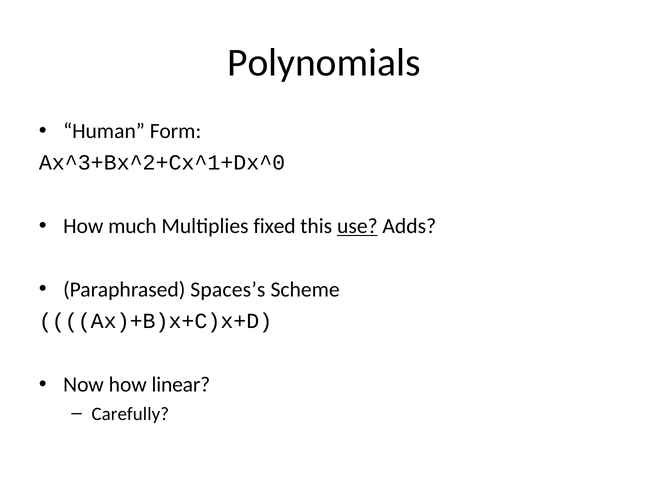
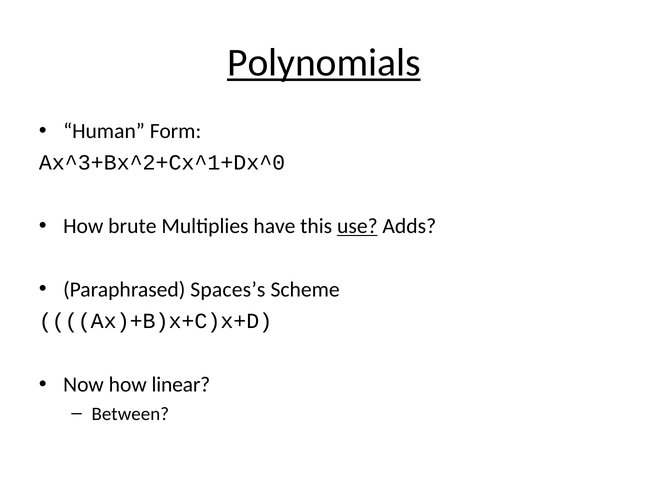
Polynomials underline: none -> present (324, 63)
much: much -> brute (132, 226)
fixed: fixed -> have (274, 226)
Carefully: Carefully -> Between (130, 414)
